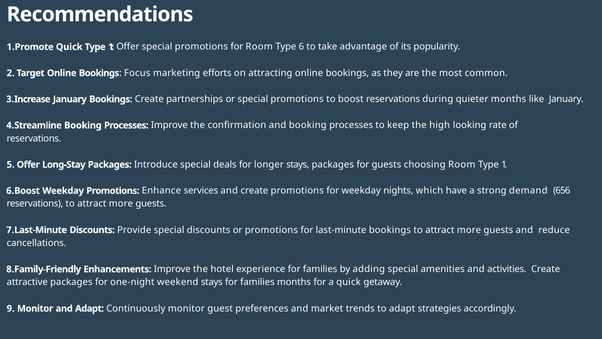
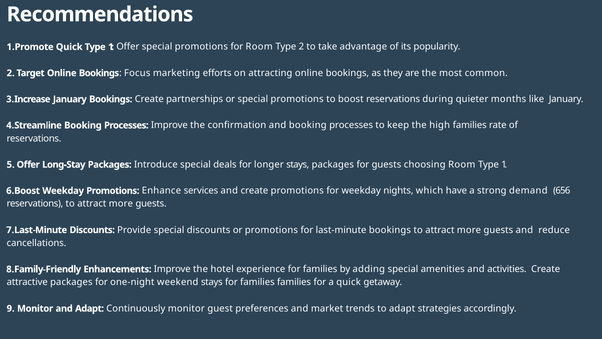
6: 6 -> 2 (301, 47)
high looking: looking -> families (470, 125)
families months: months -> families (294, 282)
